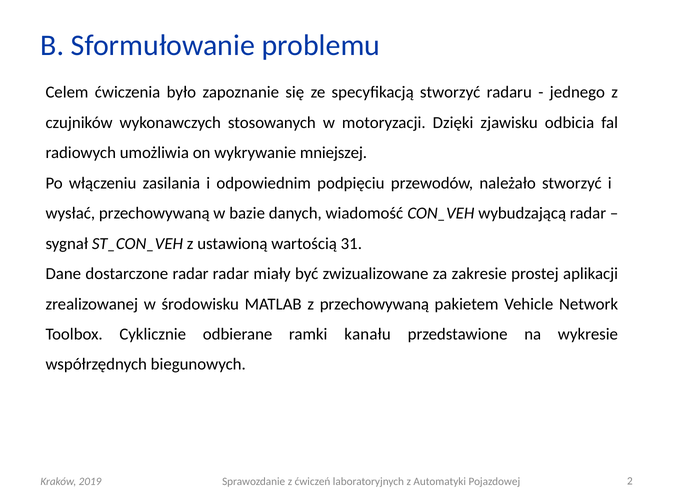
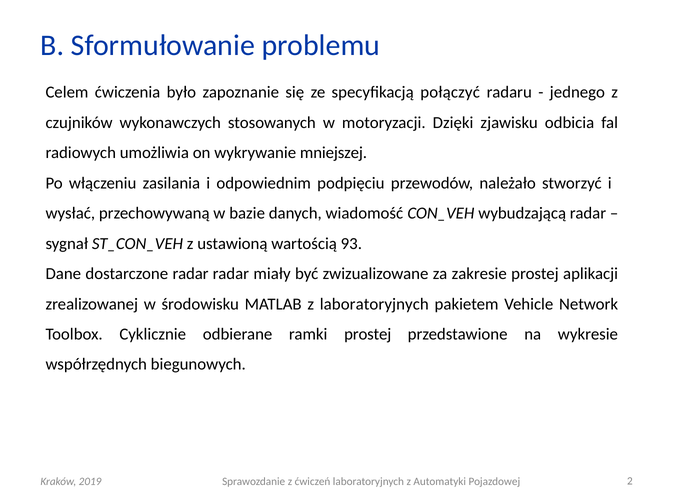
specyfikacją stworzyć: stworzyć -> połączyć (450, 92)
31: 31 -> 93 (351, 244)
z przechowywaną: przechowywaną -> laboratoryjnych (374, 304)
ramki kanału: kanału -> prostej (368, 335)
